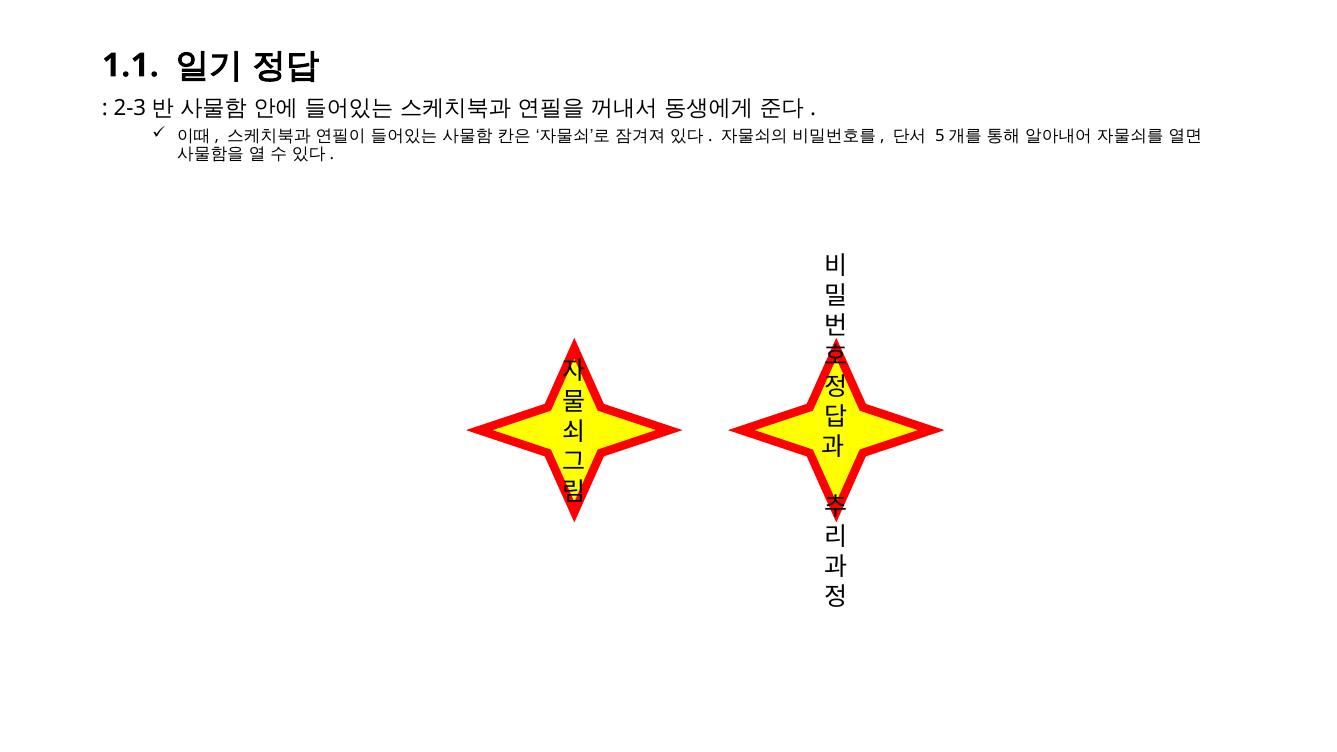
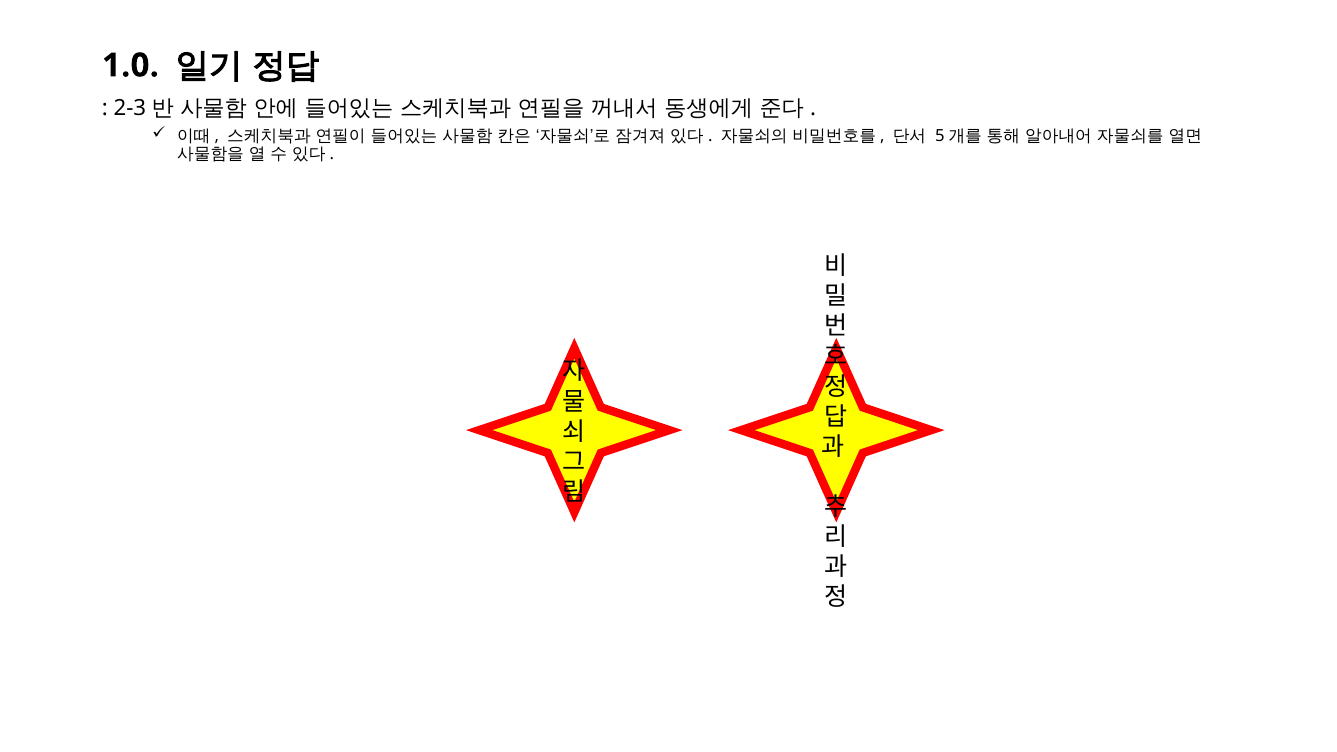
1.1: 1.1 -> 1.0 (130, 65)
